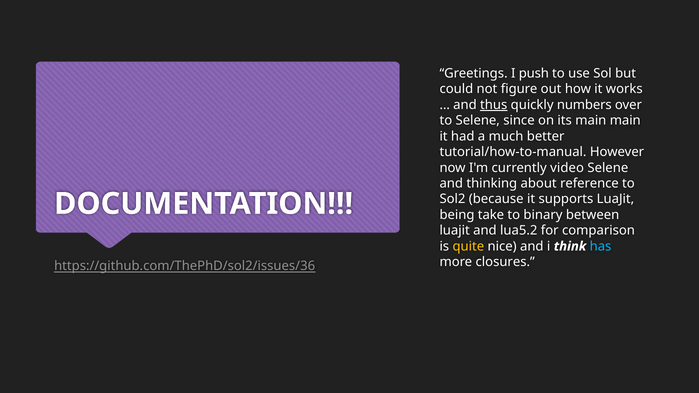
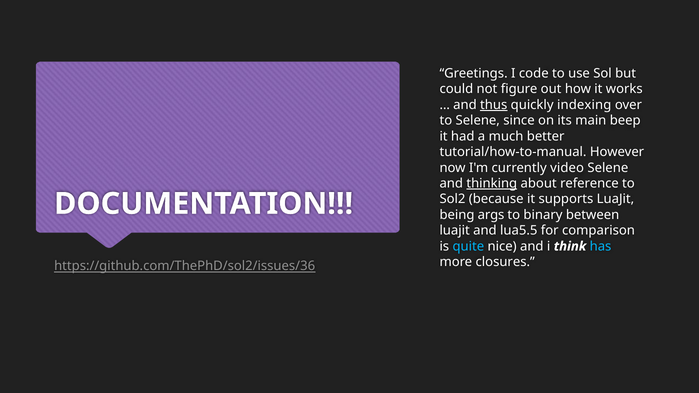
push: push -> code (534, 73)
numbers: numbers -> indexing (584, 105)
main main: main -> beep (625, 121)
thinking underline: none -> present (492, 183)
take: take -> args (491, 215)
lua5.2: lua5.2 -> lua5.5 (519, 231)
quite colour: yellow -> light blue (468, 246)
